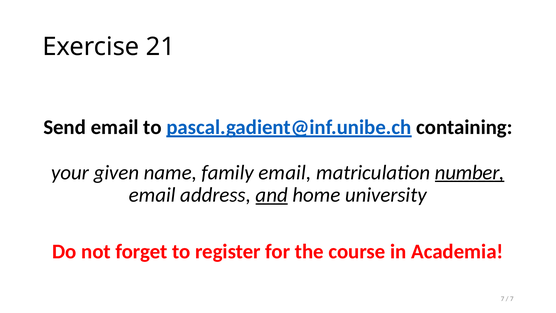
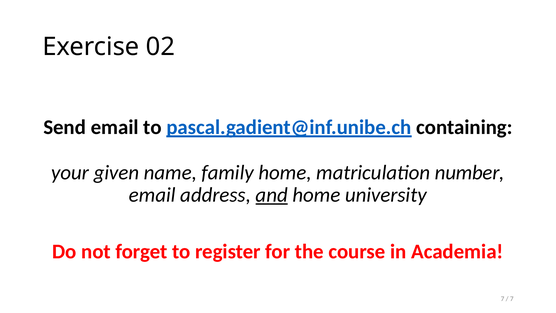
21: 21 -> 02 (160, 47)
family email: email -> home (285, 172)
number underline: present -> none (470, 172)
